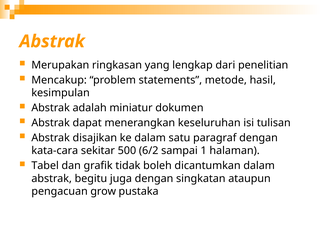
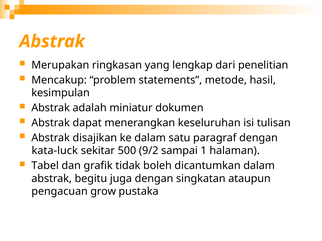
kata-cara: kata-cara -> kata-luck (55, 151)
6/2: 6/2 -> 9/2 (149, 151)
